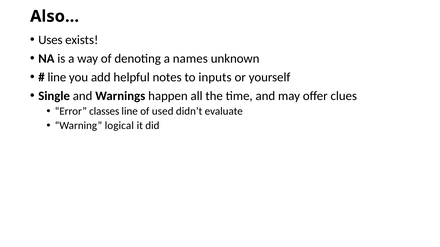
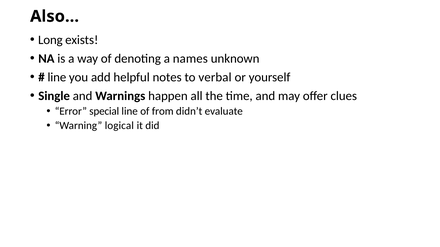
Uses: Uses -> Long (50, 40)
inputs: inputs -> verbal (215, 77)
classes: classes -> special (104, 112)
used: used -> from (163, 112)
